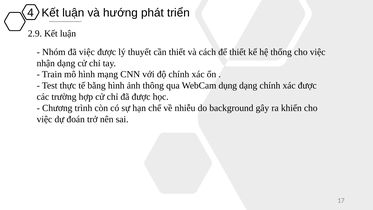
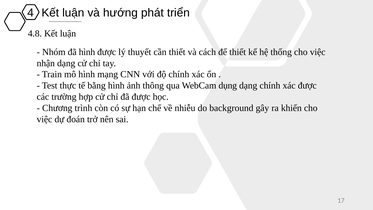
2.9: 2.9 -> 4.8 (35, 33)
đã việc: việc -> hình (87, 52)
